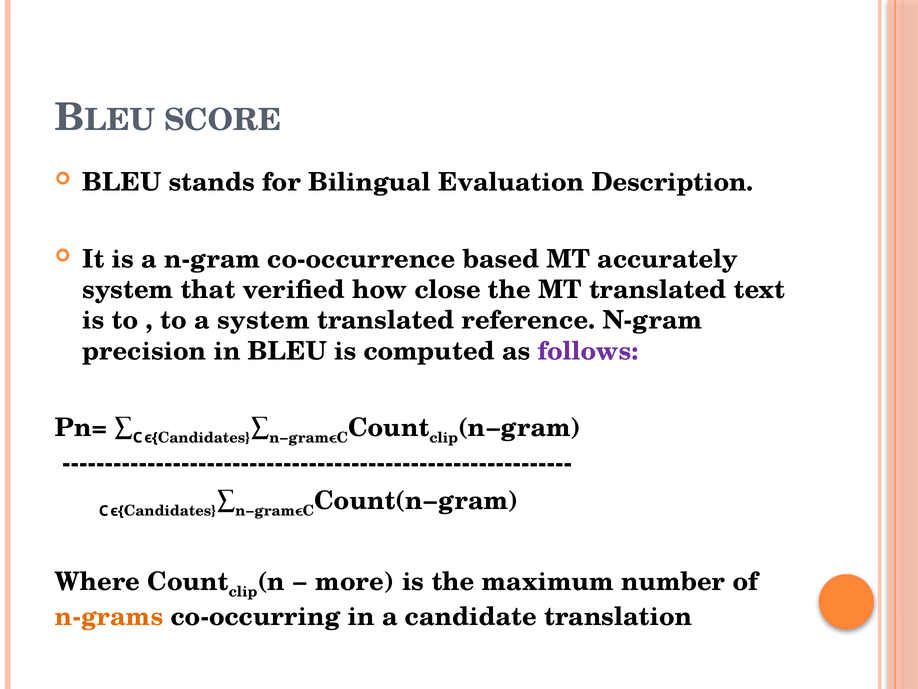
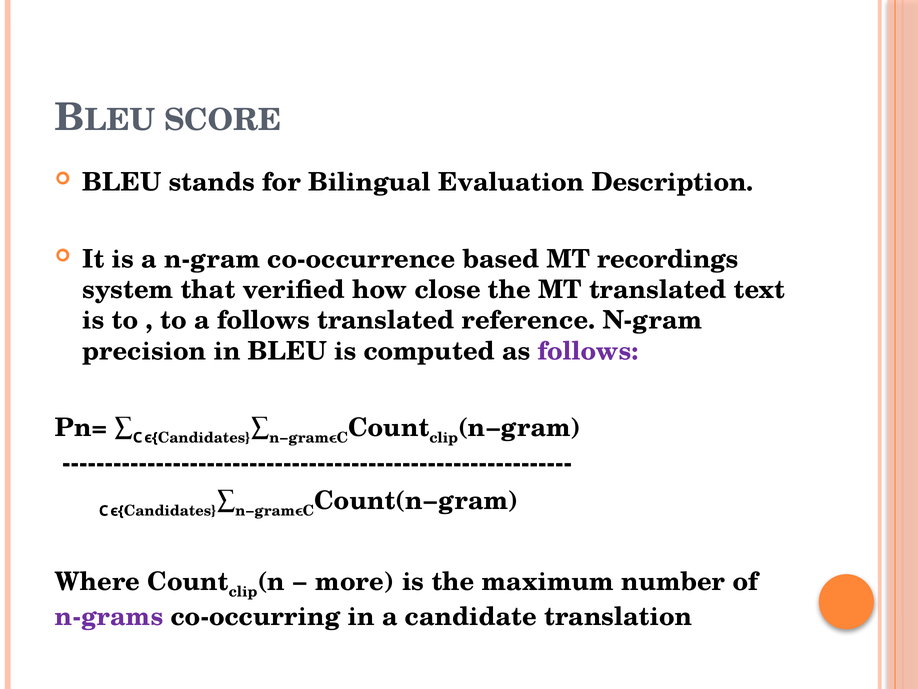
accurately: accurately -> recordings (668, 259)
a system: system -> follows (264, 320)
n-grams colour: orange -> purple (109, 616)
